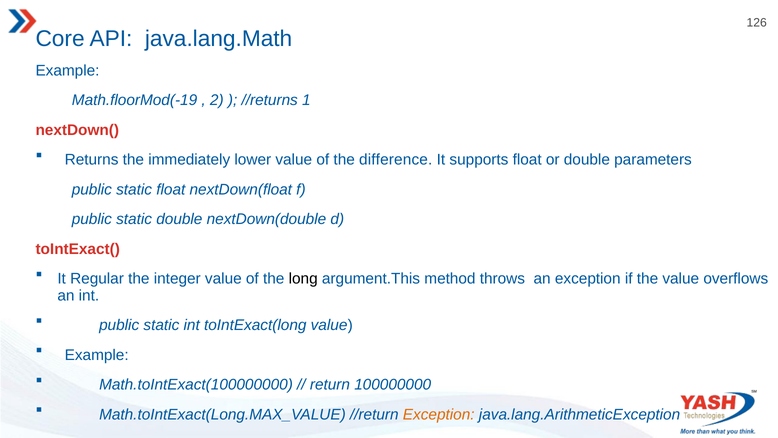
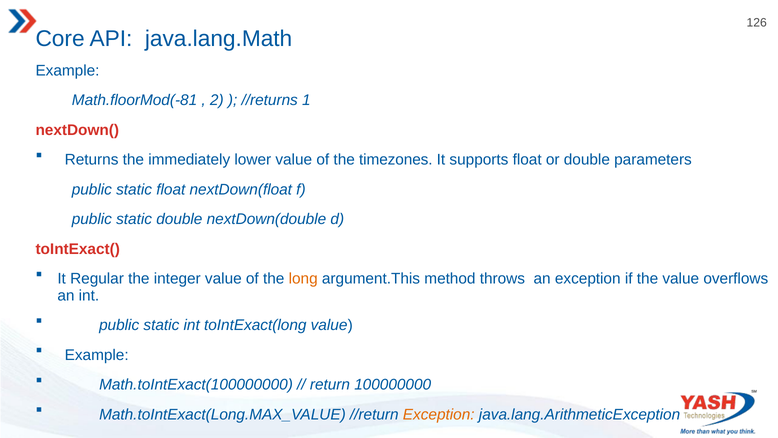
Math.floorMod(-19: Math.floorMod(-19 -> Math.floorMod(-81 (135, 100)
difference: difference -> timezones (396, 160)
long colour: black -> orange (303, 279)
